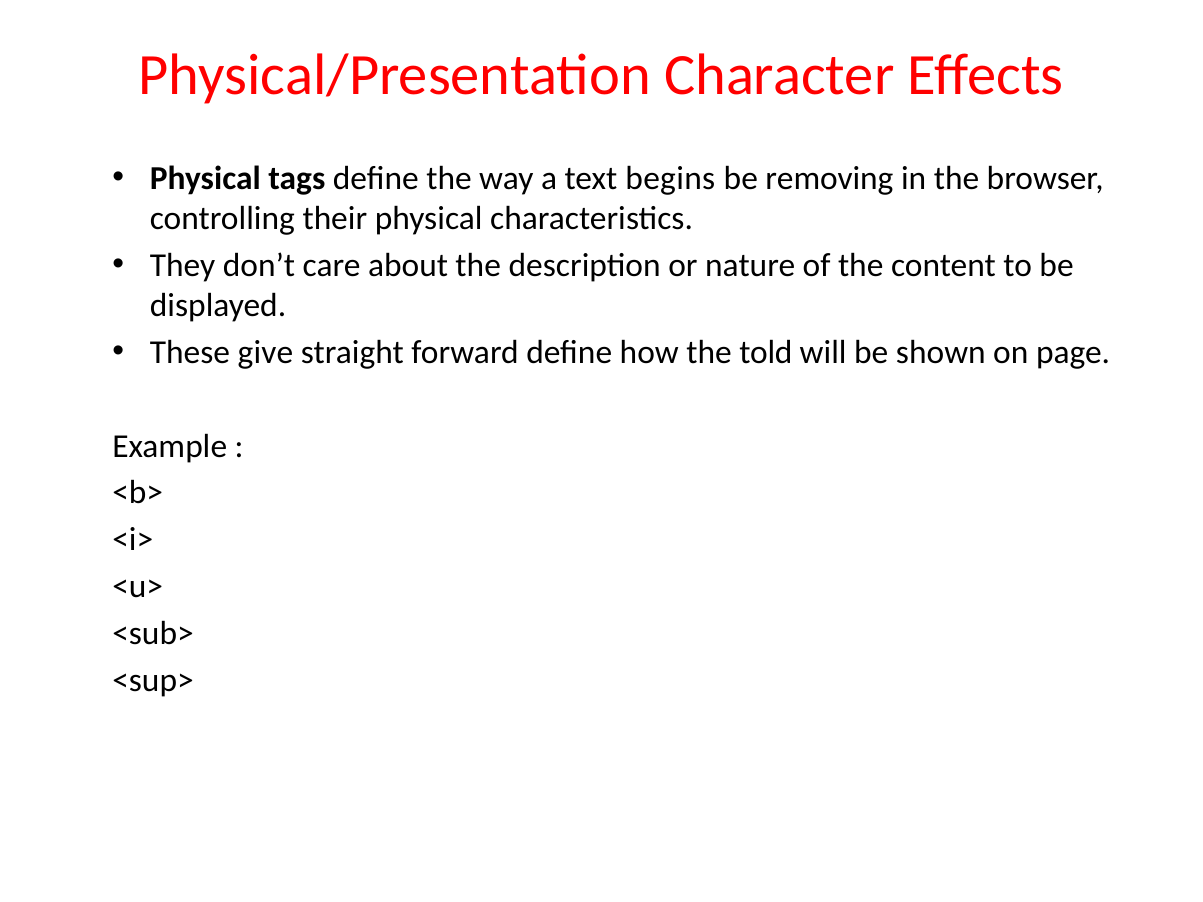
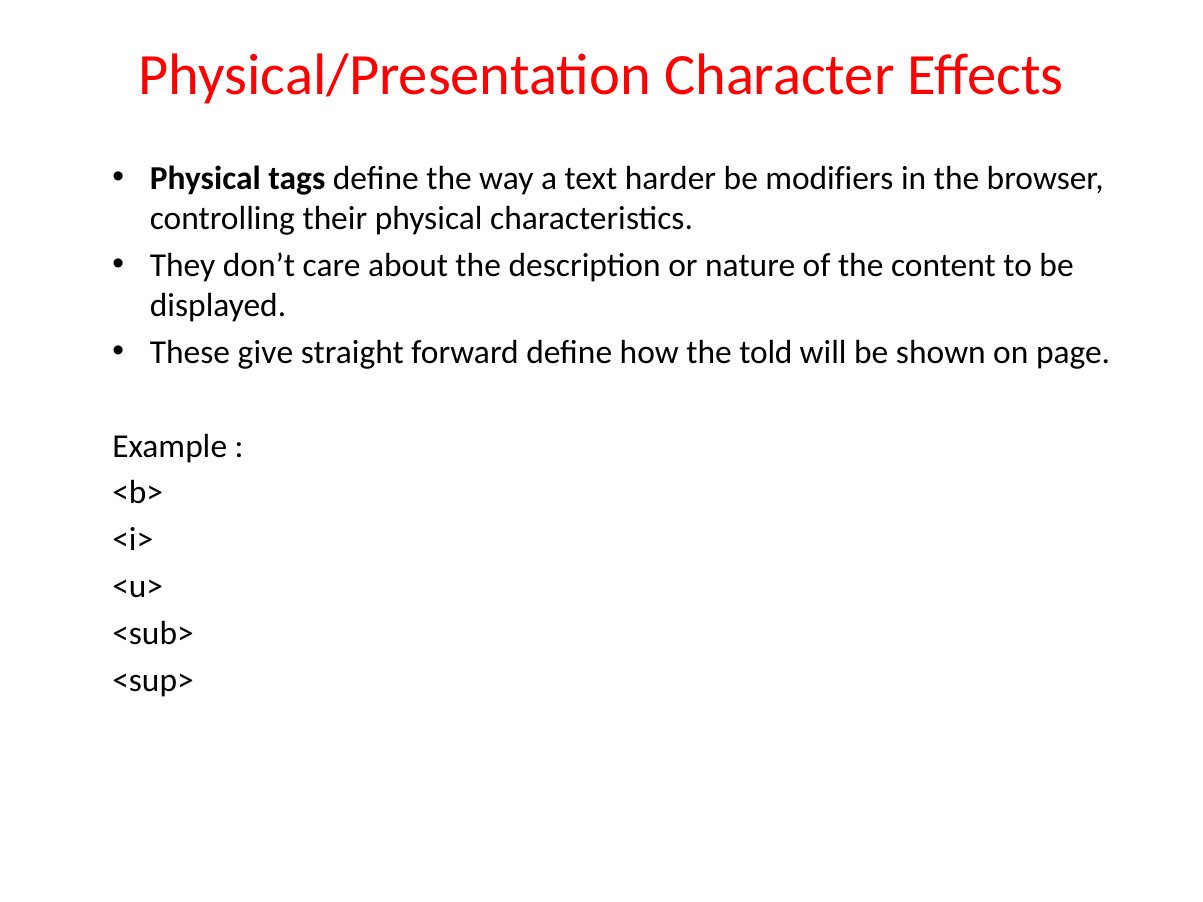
begins: begins -> harder (670, 179)
removing: removing -> modifiers (829, 179)
